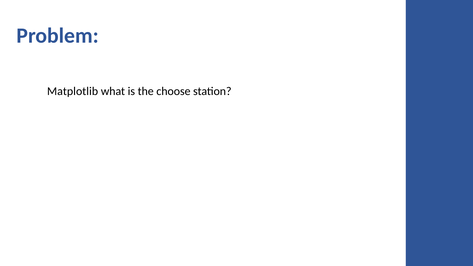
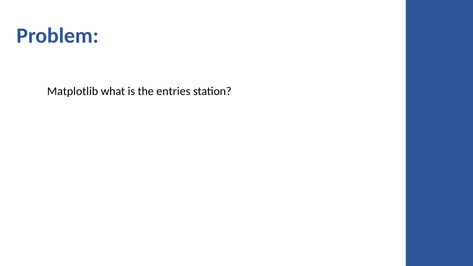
choose: choose -> entries (173, 91)
